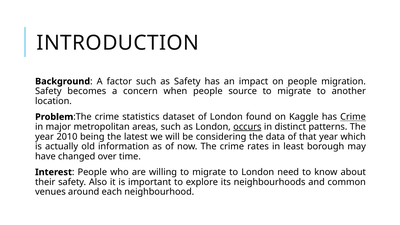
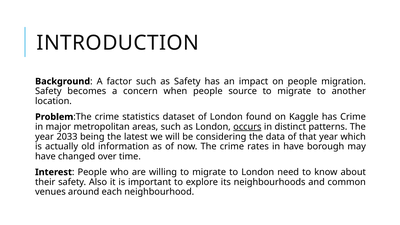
Crime underline: present -> none (353, 117)
2010: 2010 -> 2033 (67, 137)
in least: least -> have (294, 147)
